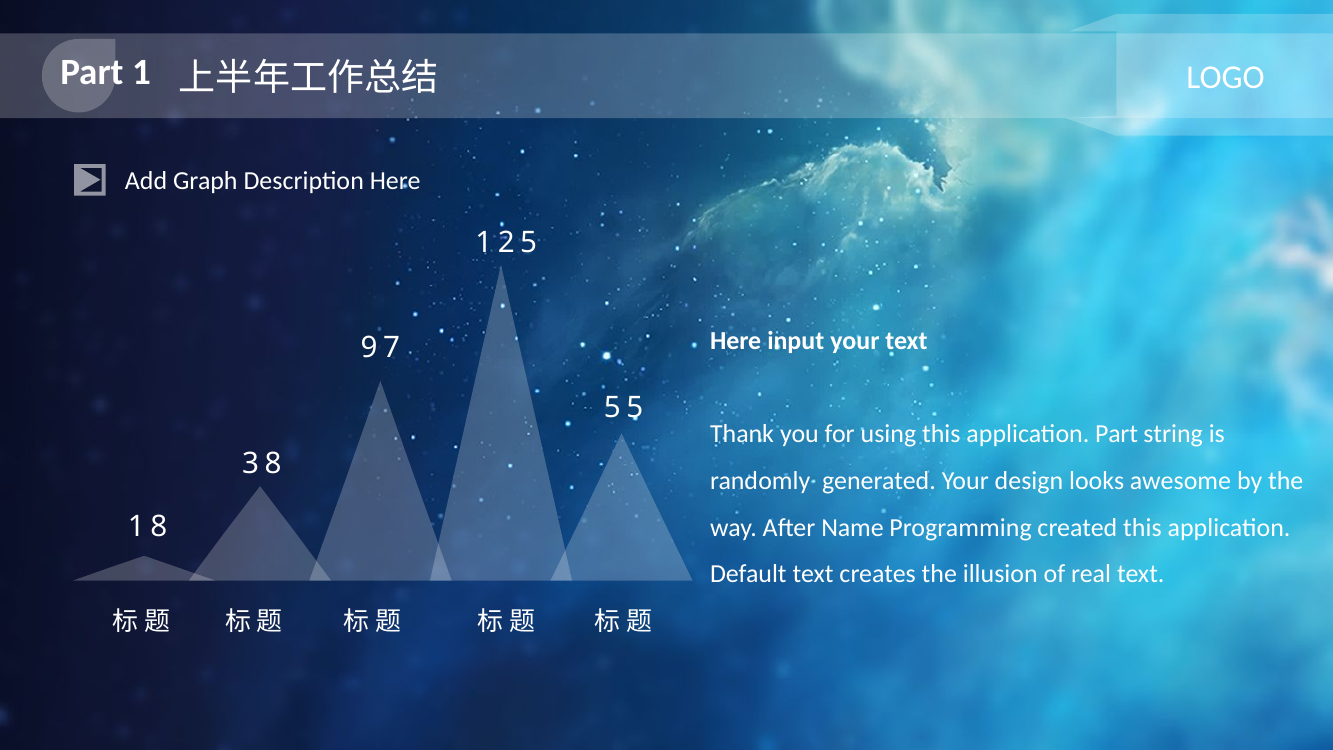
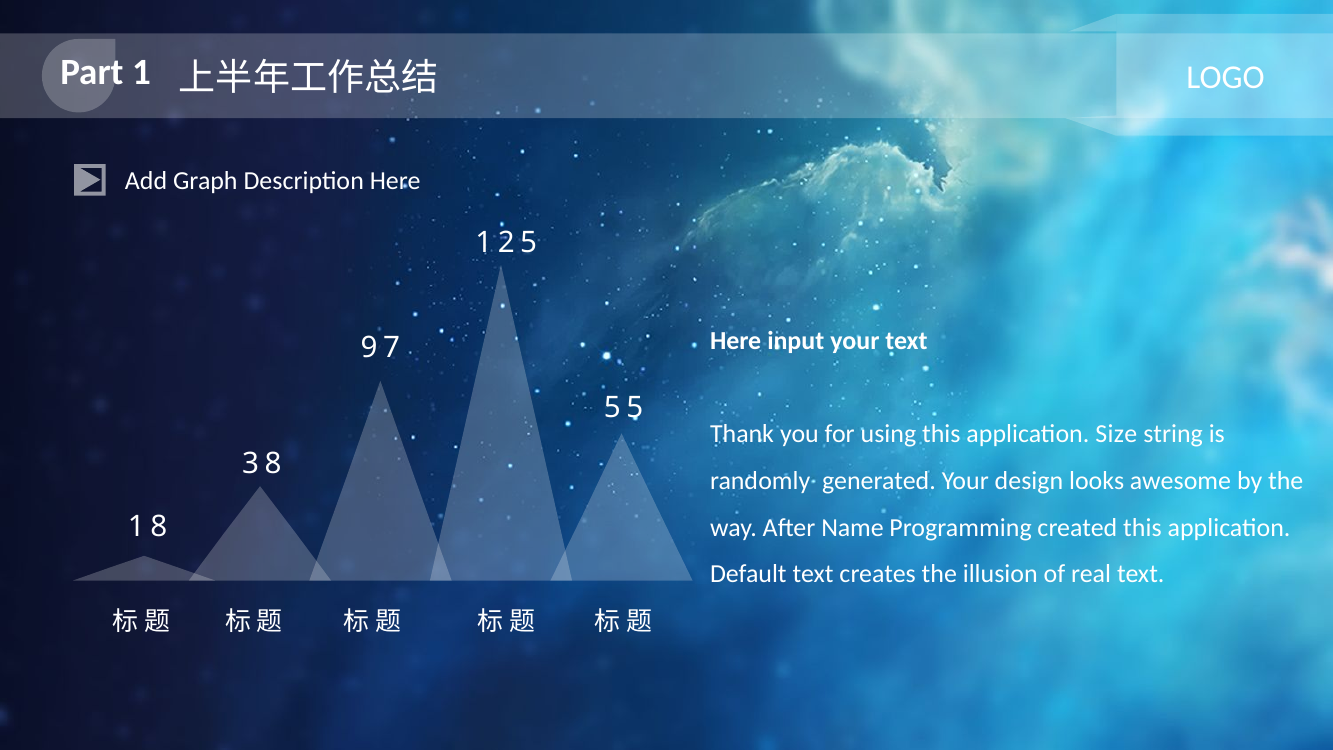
application Part: Part -> Size (1116, 434)
